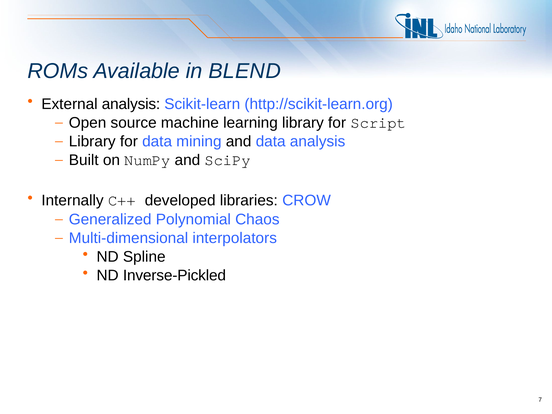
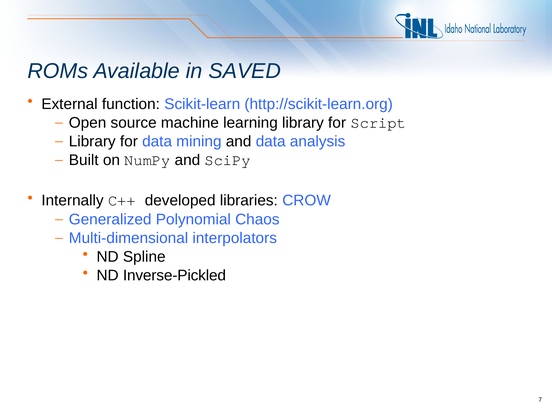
BLEND: BLEND -> SAVED (245, 71)
External analysis: analysis -> function (131, 104)
